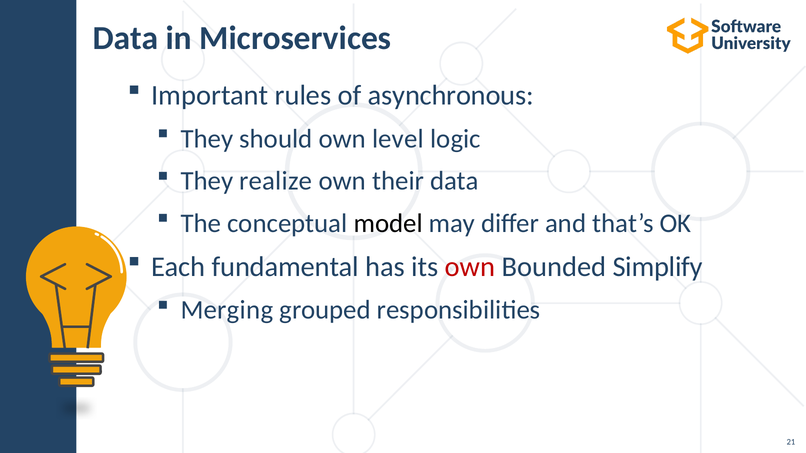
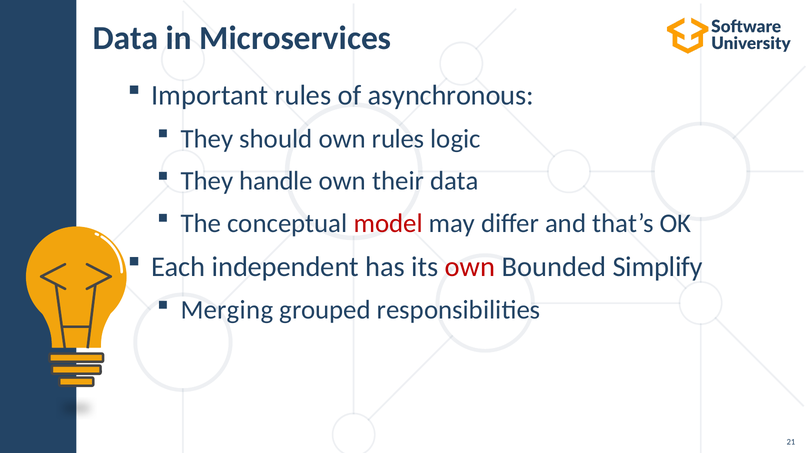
own level: level -> rules (398, 139)
realize: realize -> handle (276, 181)
model colour: black -> red (388, 224)
fundamental: fundamental -> independent (285, 267)
